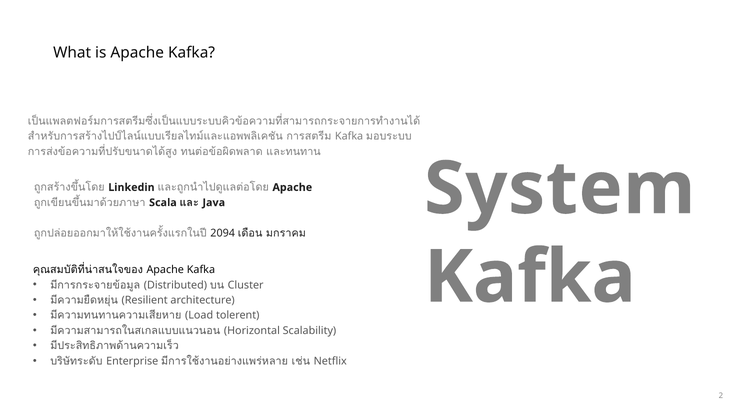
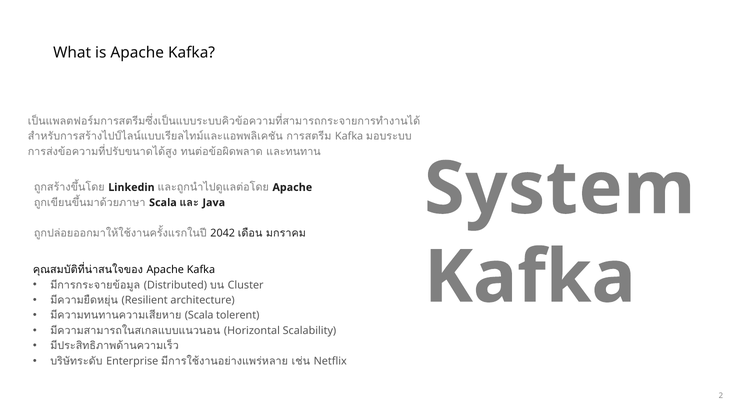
2094: 2094 -> 2042 (223, 233)
Load: Load -> Scala (199, 316)
